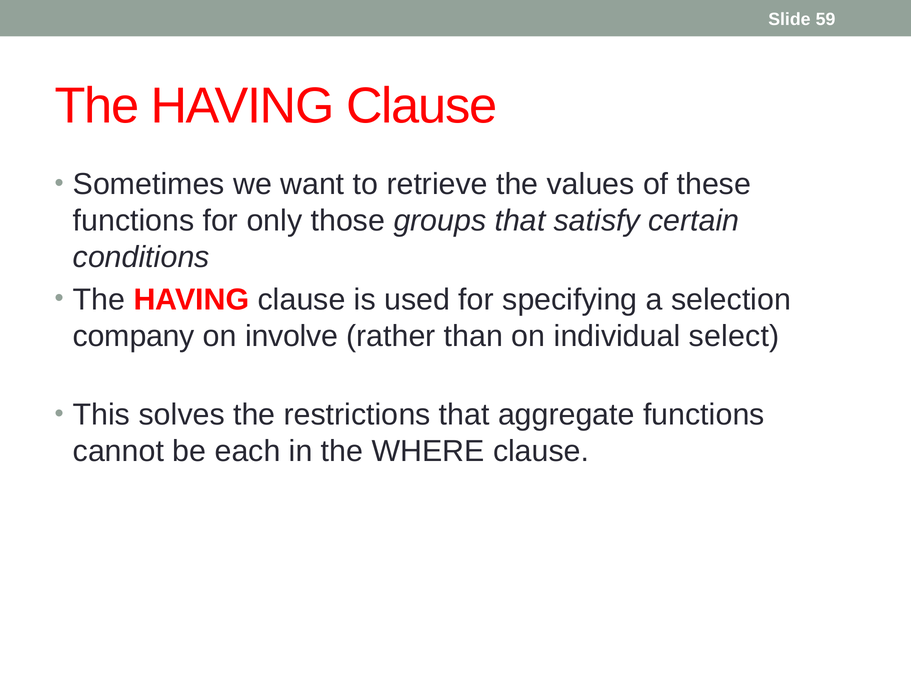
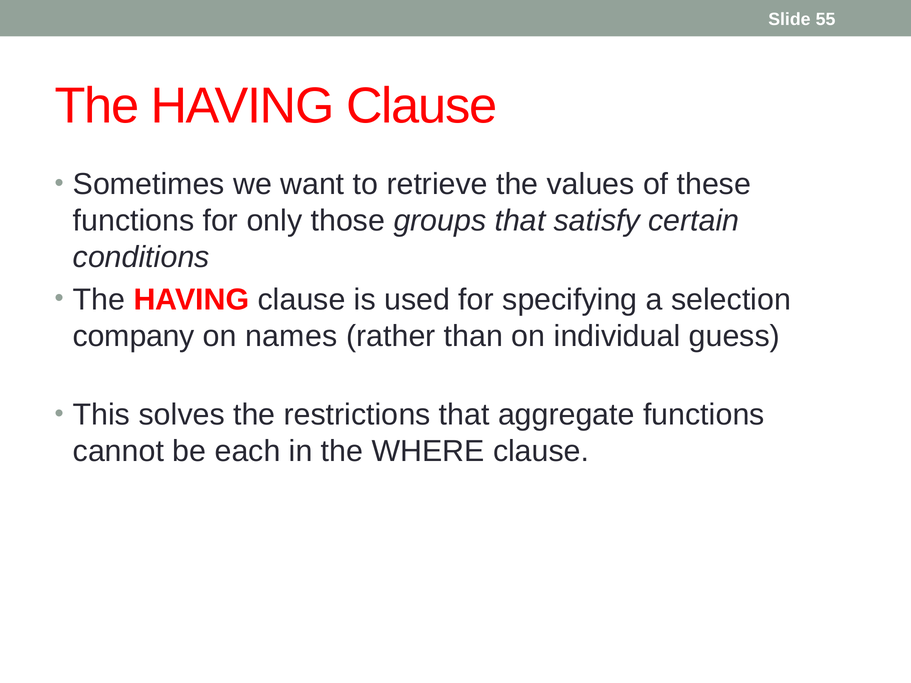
59: 59 -> 55 (826, 19)
involve: involve -> names (291, 336)
select: select -> guess (734, 336)
